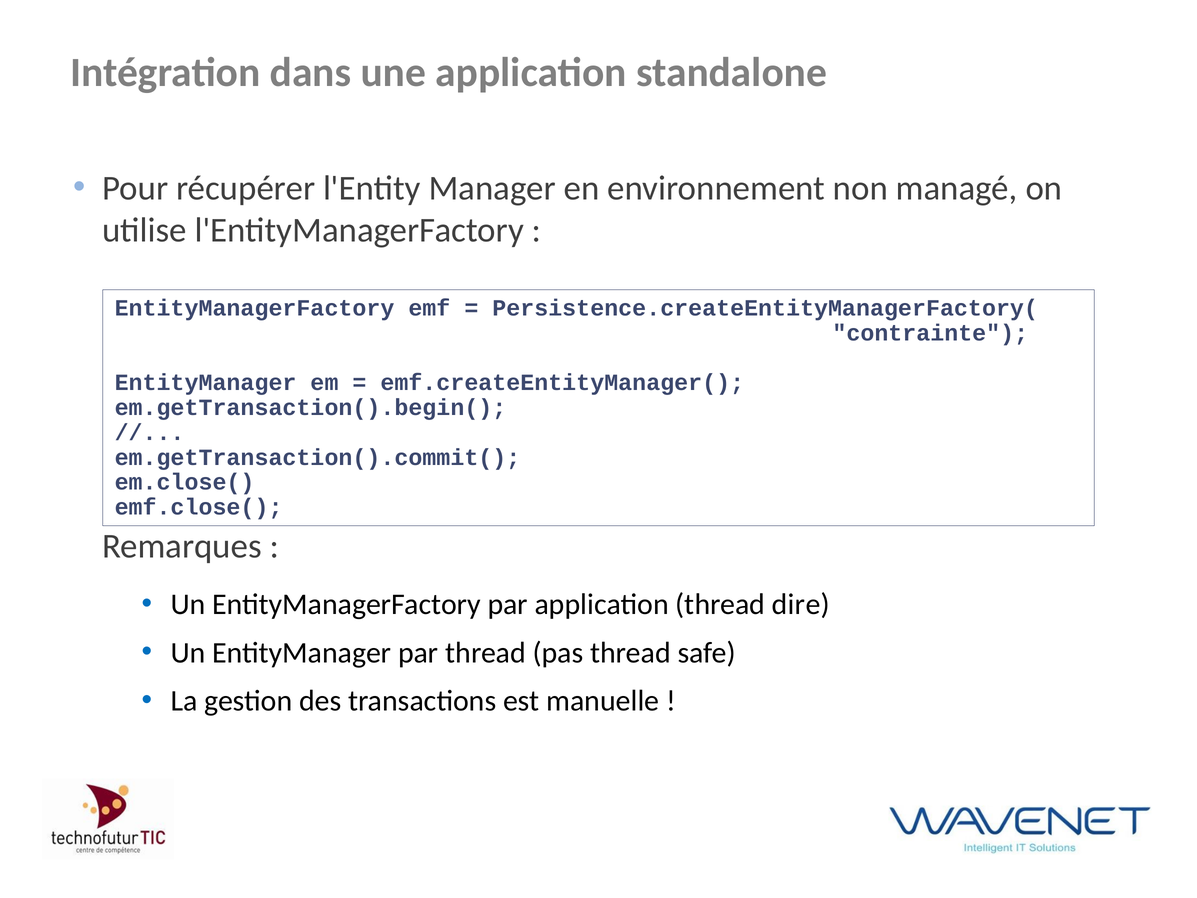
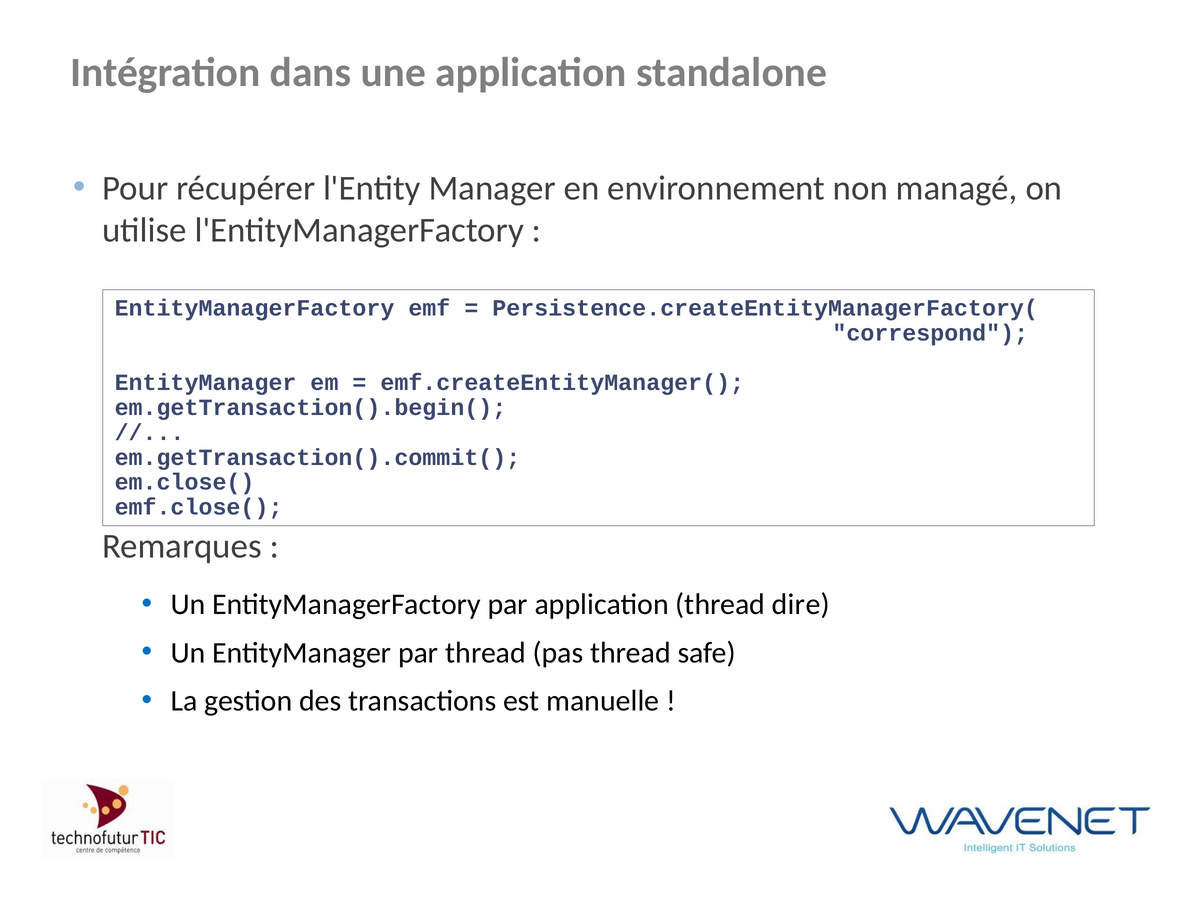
contrainte: contrainte -> correspond (930, 333)
